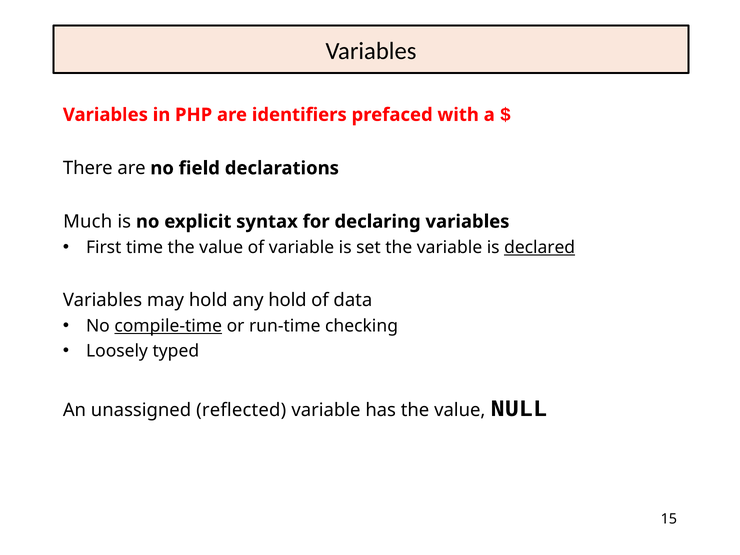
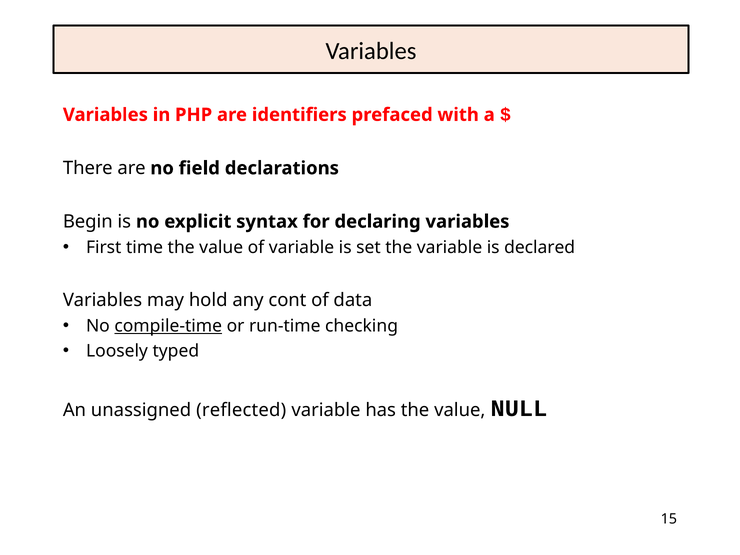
Much: Much -> Begin (88, 222)
declared underline: present -> none (540, 247)
any hold: hold -> cont (287, 300)
